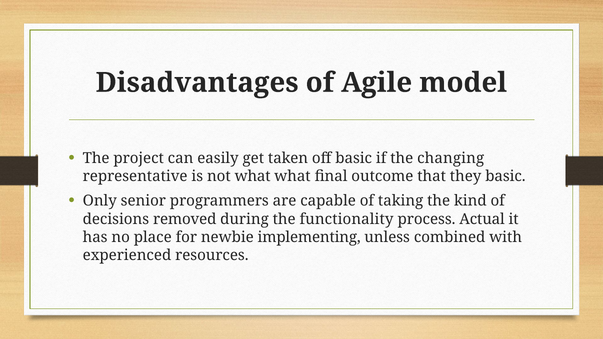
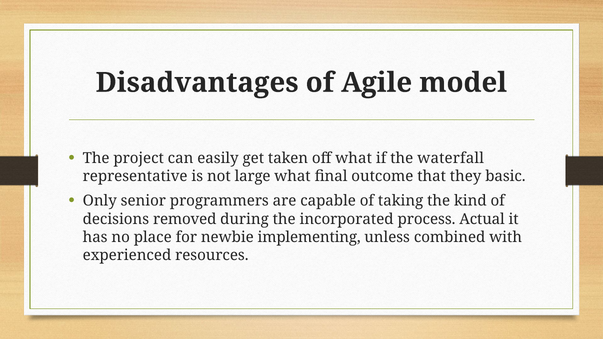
off basic: basic -> what (354, 158)
changing: changing -> waterfall (451, 158)
not what: what -> large (253, 176)
functionality: functionality -> incorporated (347, 219)
